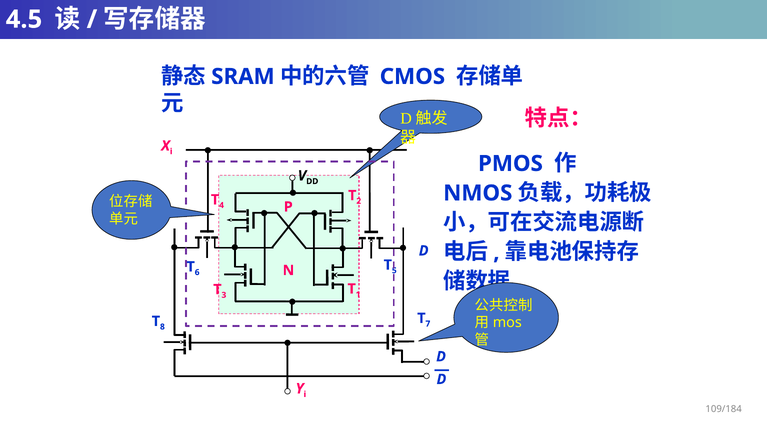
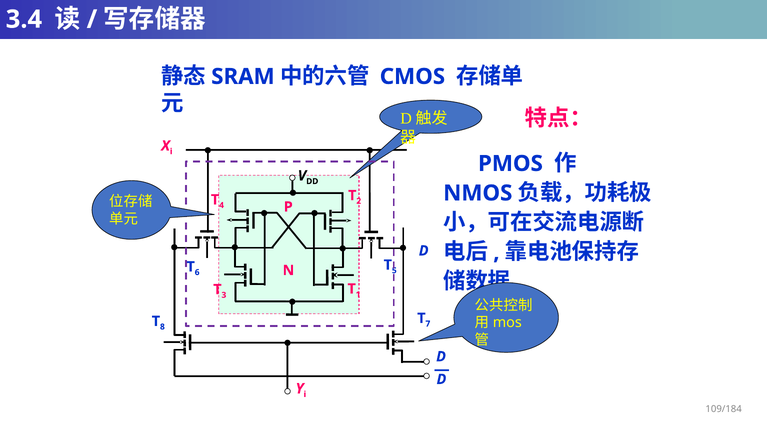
4.5: 4.5 -> 3.4 (24, 19)
